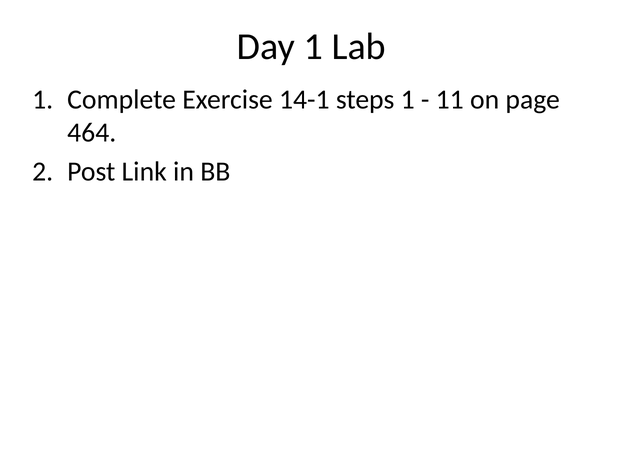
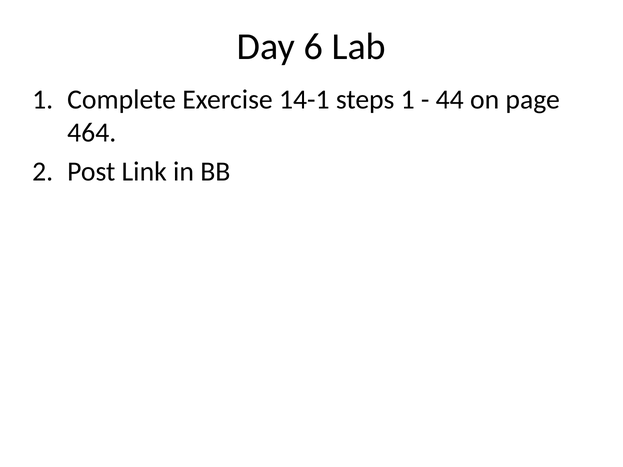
Day 1: 1 -> 6 (313, 47)
11: 11 -> 44 (450, 100)
